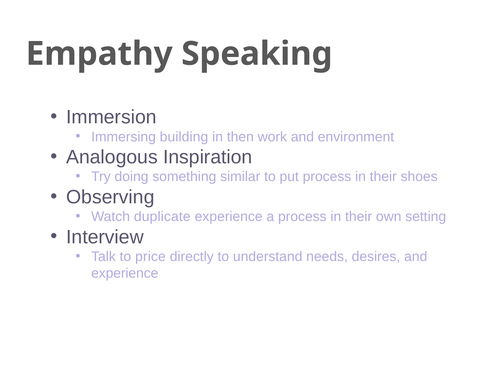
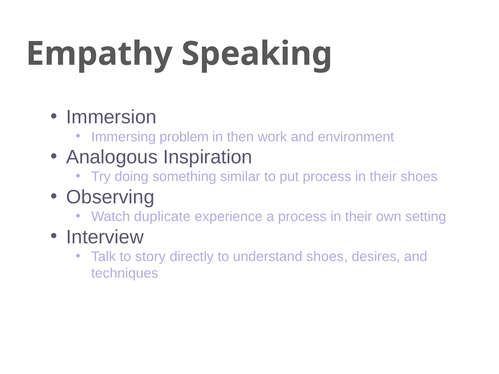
building: building -> problem (184, 137)
price: price -> story (150, 257)
understand needs: needs -> shoes (327, 257)
experience: experience -> techniques (125, 273)
